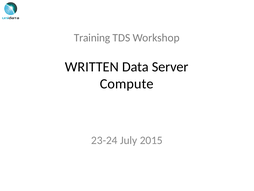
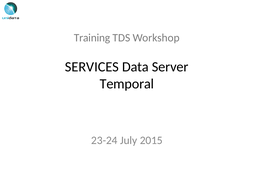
WRITTEN: WRITTEN -> SERVICES (92, 67)
Compute: Compute -> Temporal (127, 84)
